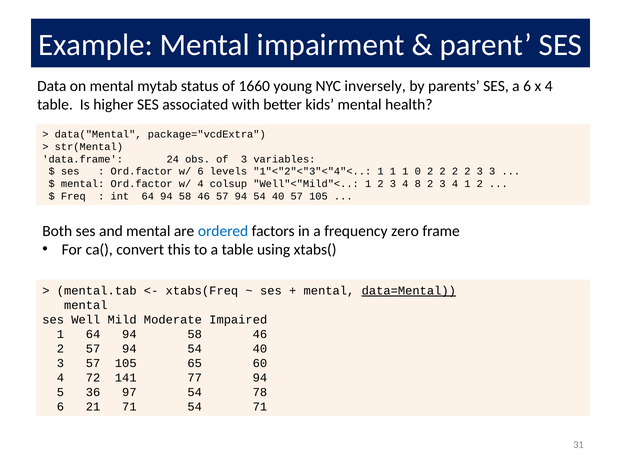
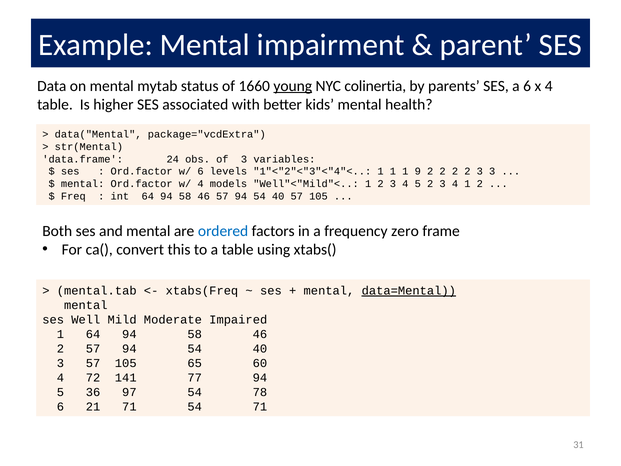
young underline: none -> present (293, 86)
inversely: inversely -> colinertia (375, 86)
0: 0 -> 9 (418, 171)
colsup: colsup -> models (228, 184)
4 8: 8 -> 5 (418, 184)
